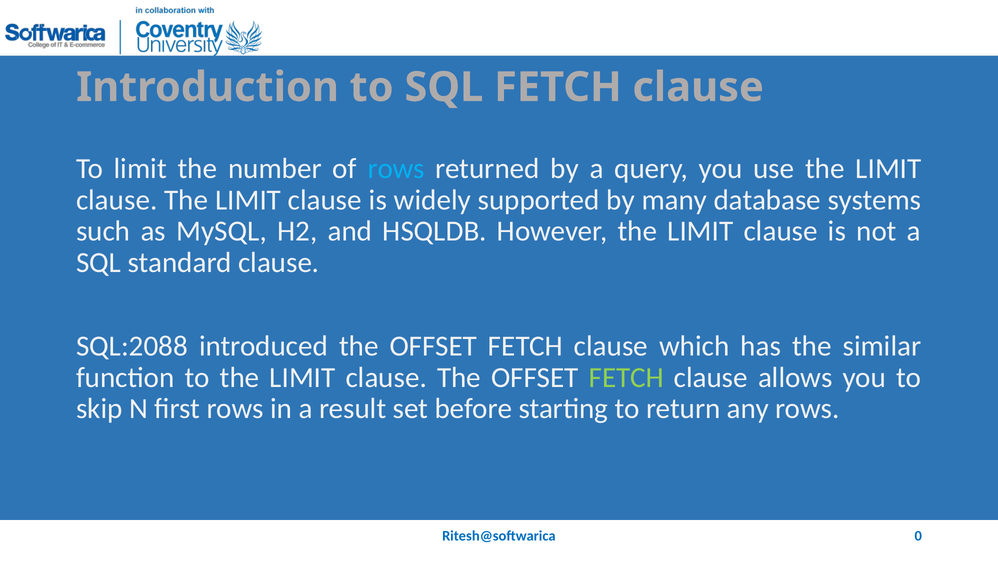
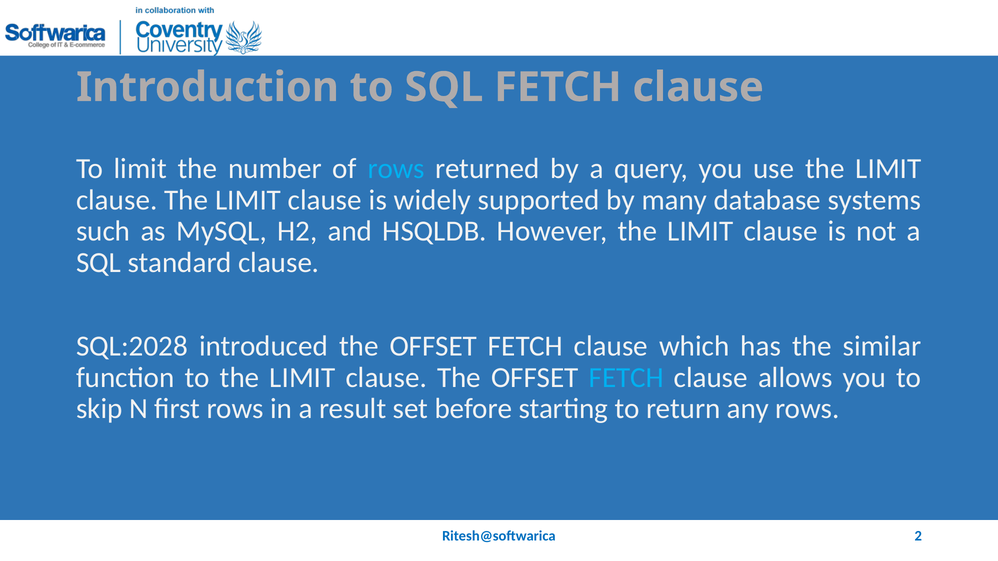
SQL:2088: SQL:2088 -> SQL:2028 (132, 346)
FETCH colour: light green -> light blue (626, 378)
0: 0 -> 2 (918, 536)
